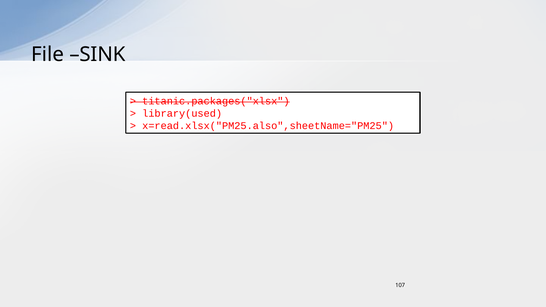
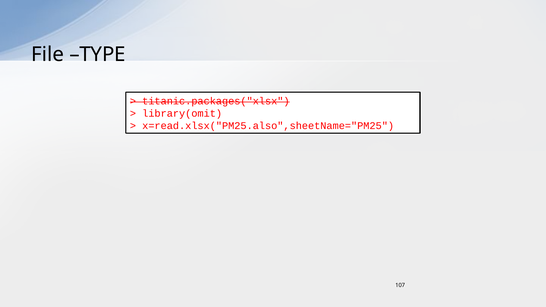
SINK: SINK -> TYPE (98, 54)
library(used: library(used -> library(omit (182, 113)
